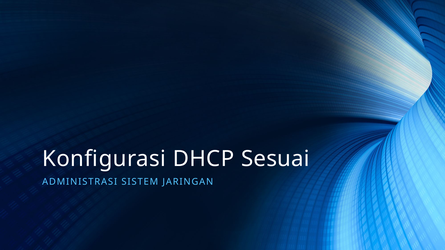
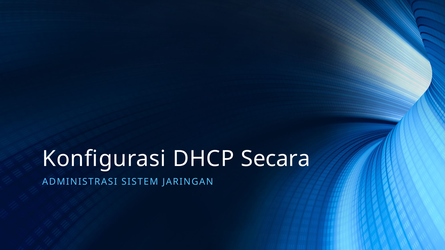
Sesuai: Sesuai -> Secara (276, 159)
